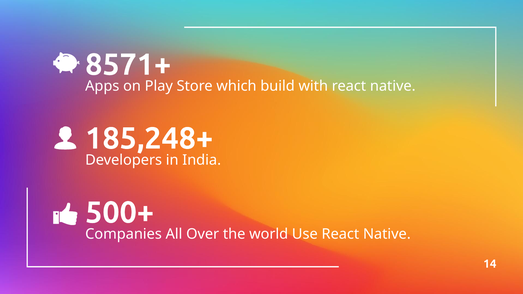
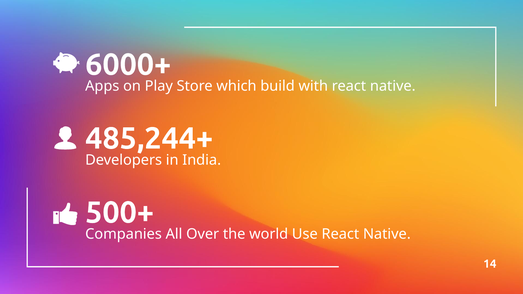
8571+: 8571+ -> 6000+ (128, 65)
185,248+: 185,248+ -> 485,244+ (149, 139)
